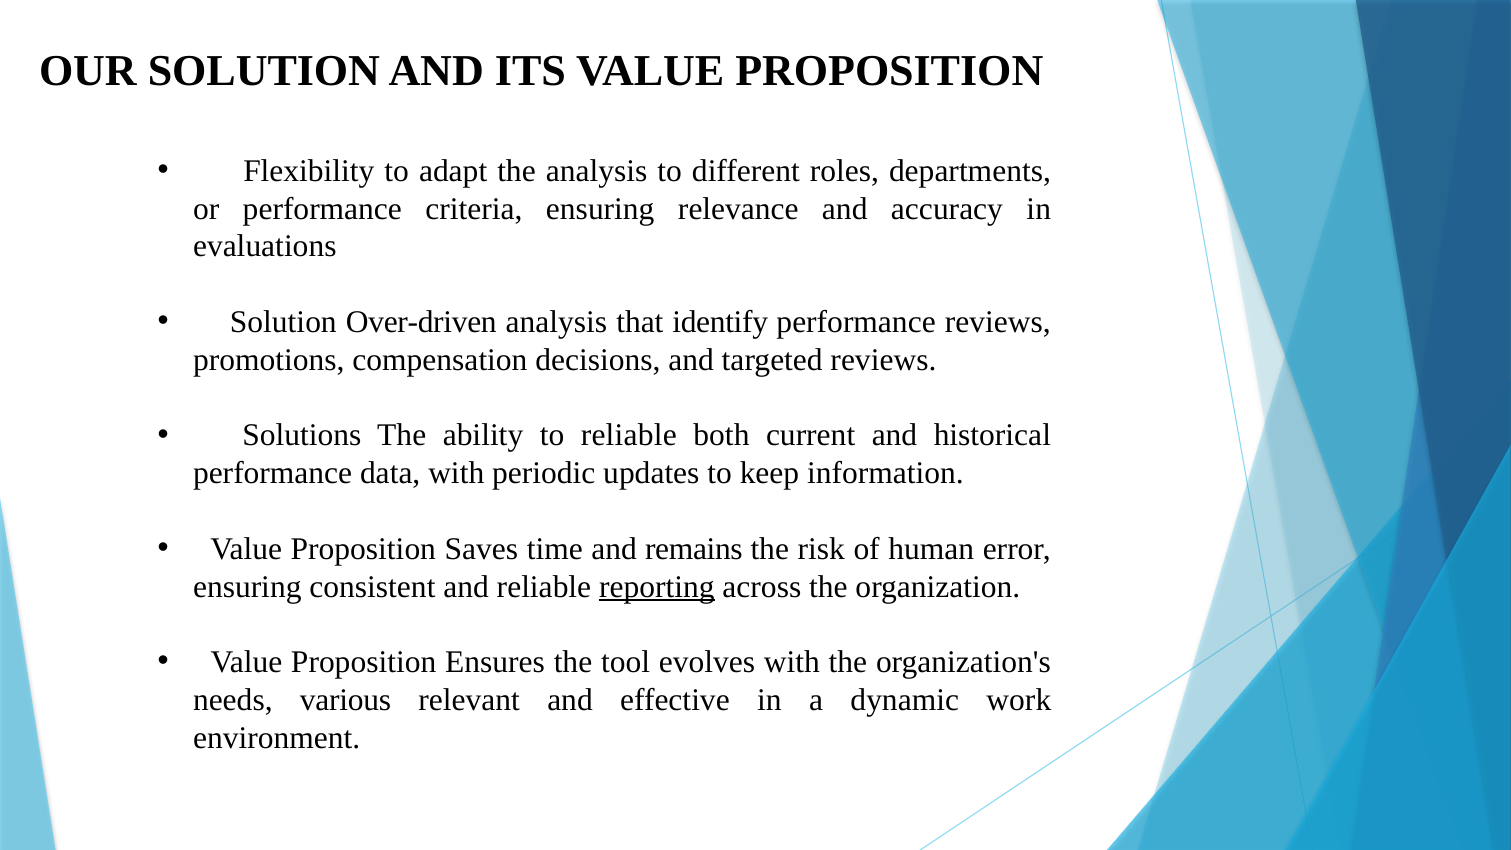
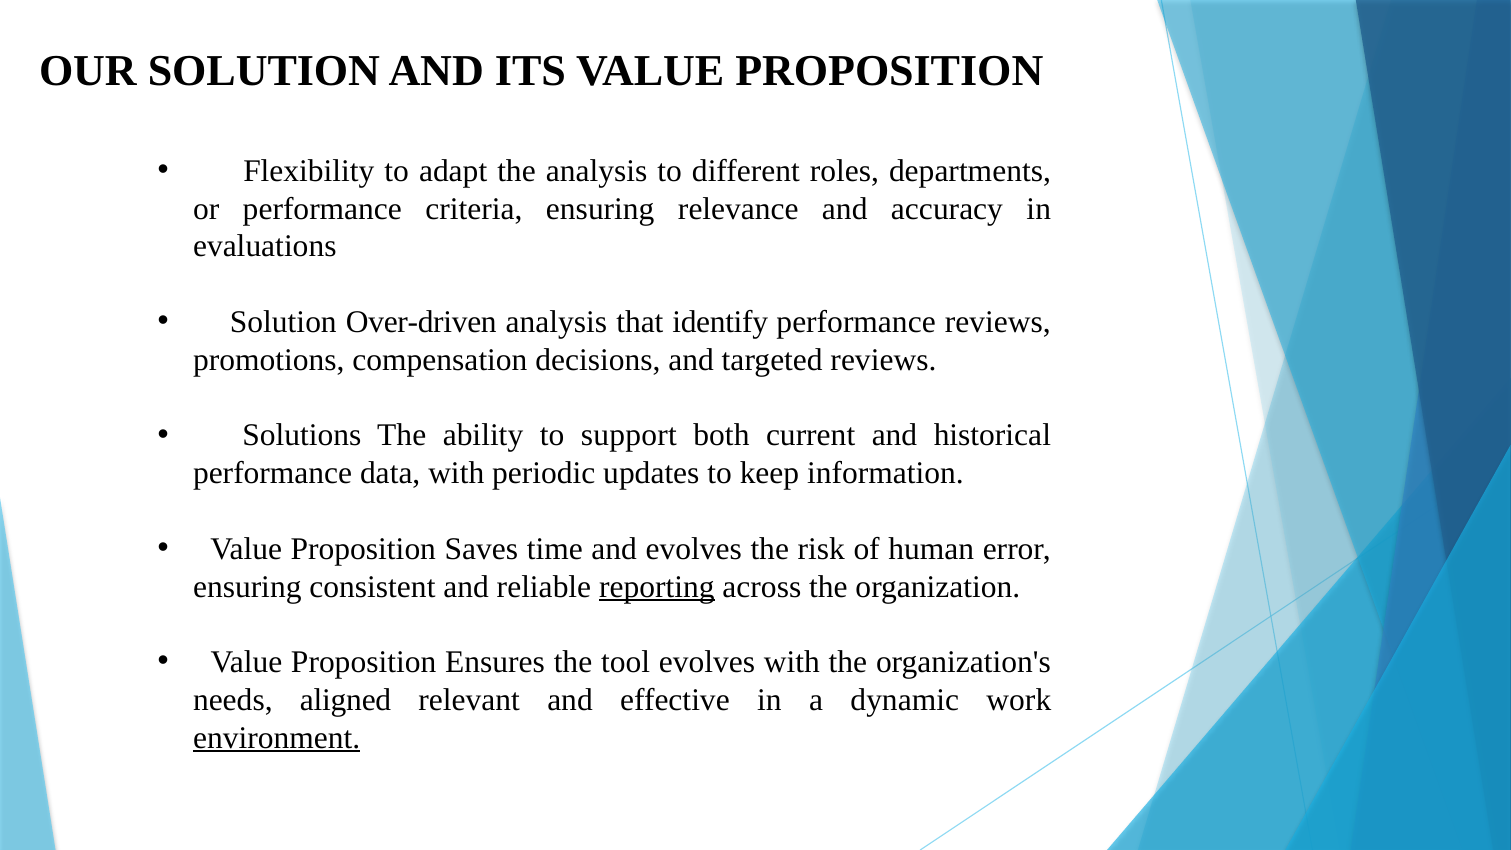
to reliable: reliable -> support (629, 435)
and remains: remains -> evolves (694, 549)
various: various -> aligned (346, 700)
environment underline: none -> present (277, 738)
